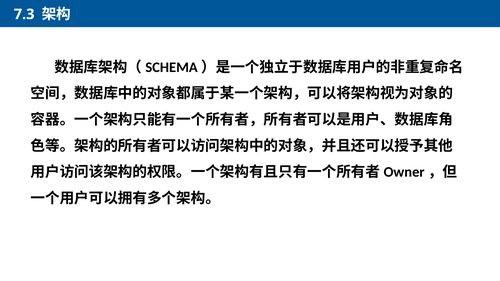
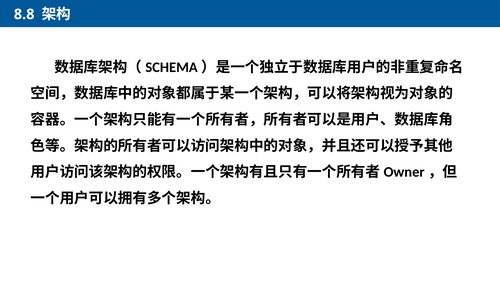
7.3: 7.3 -> 8.8 (24, 14)
